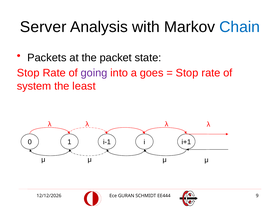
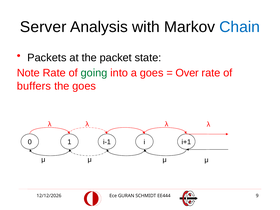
Stop: Stop -> Note (28, 73)
going colour: purple -> green (94, 73)
Stop: Stop -> Over (187, 73)
system: system -> buffers (34, 86)
the least: least -> goes (84, 86)
